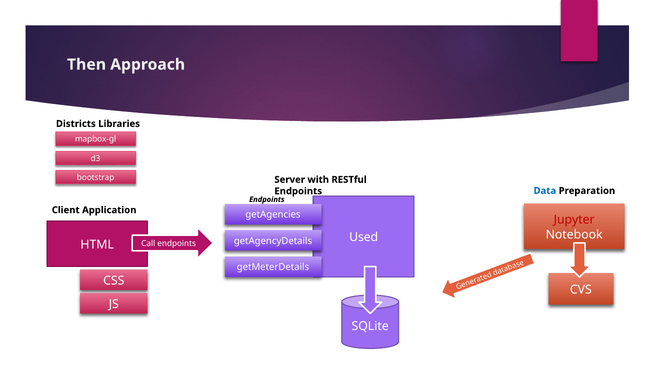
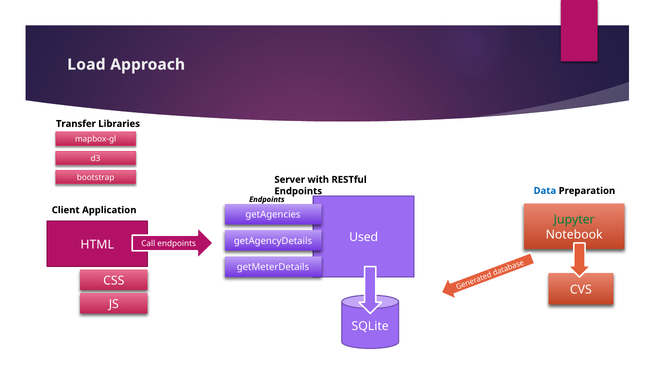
Then: Then -> Load (86, 65)
Districts: Districts -> Transfer (76, 124)
Jupyter colour: red -> green (574, 220)
